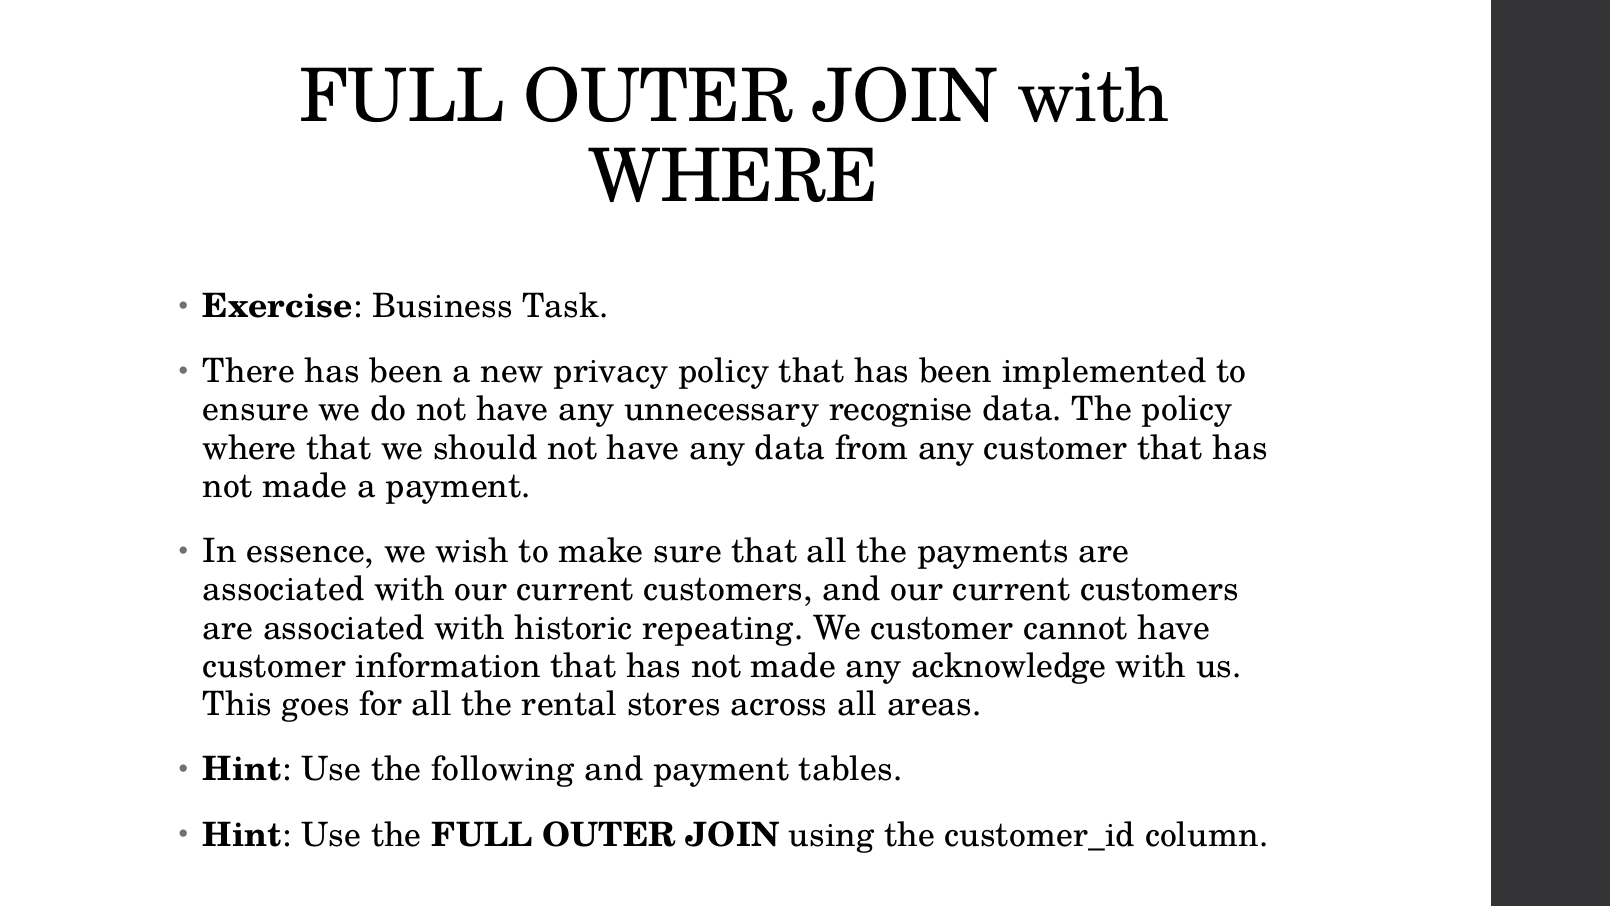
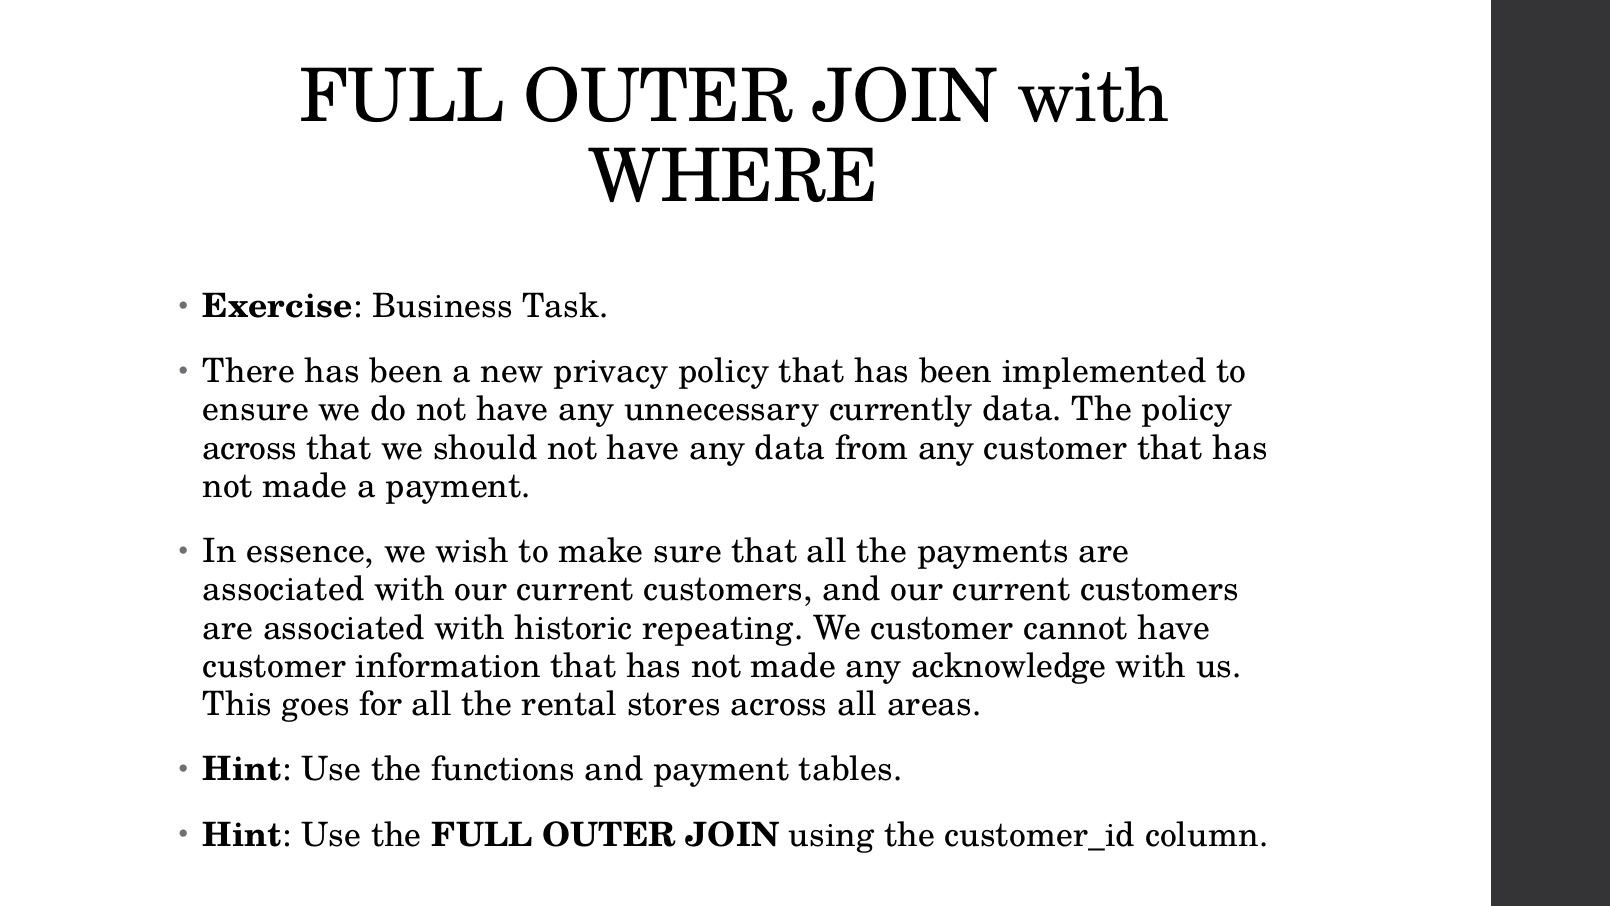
recognise: recognise -> currently (901, 410)
where: where -> across (250, 448)
following: following -> functions (503, 769)
